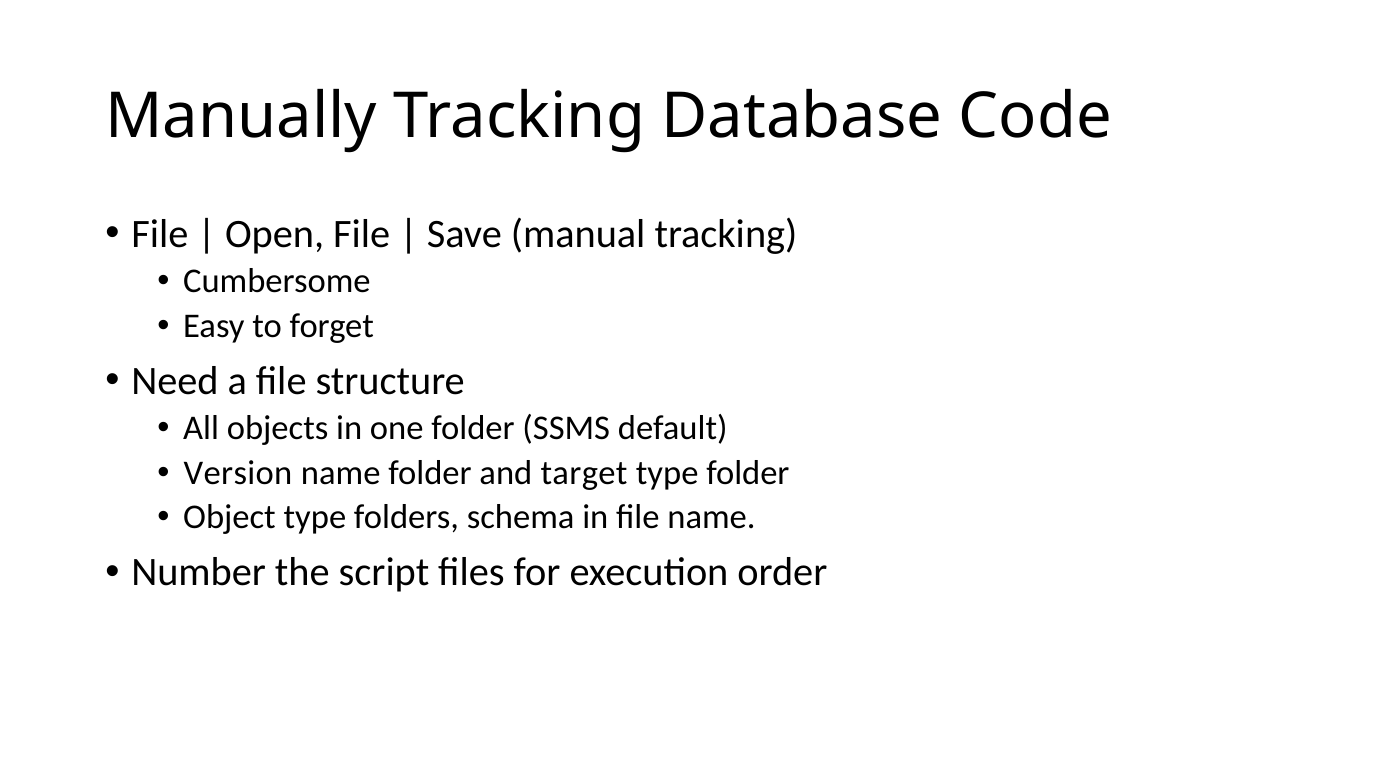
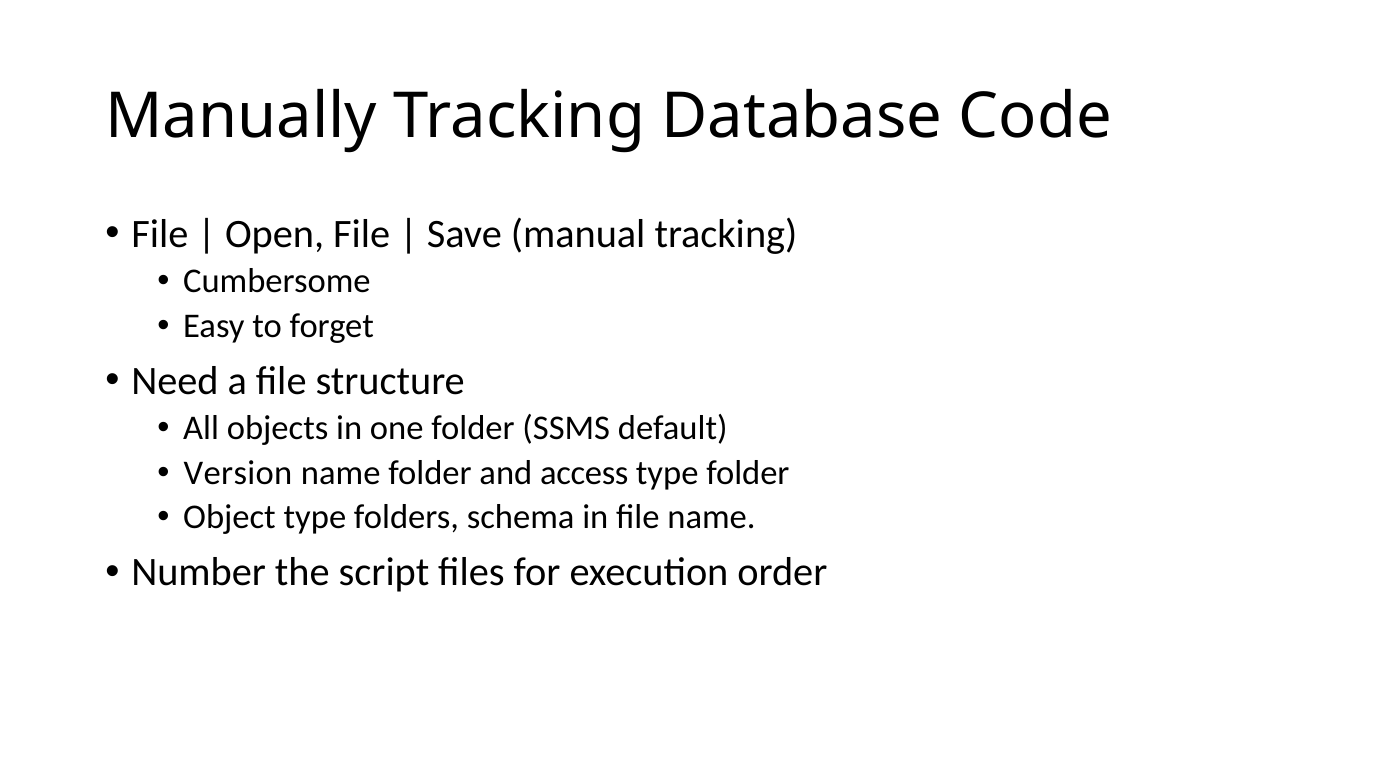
target: target -> access (584, 473)
